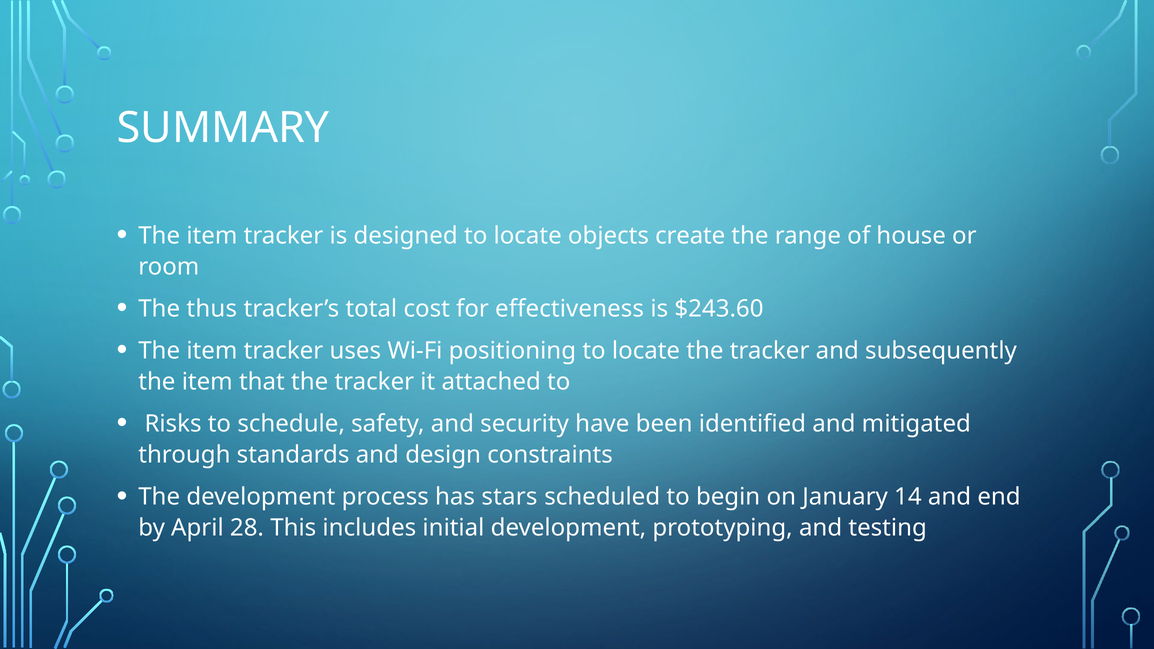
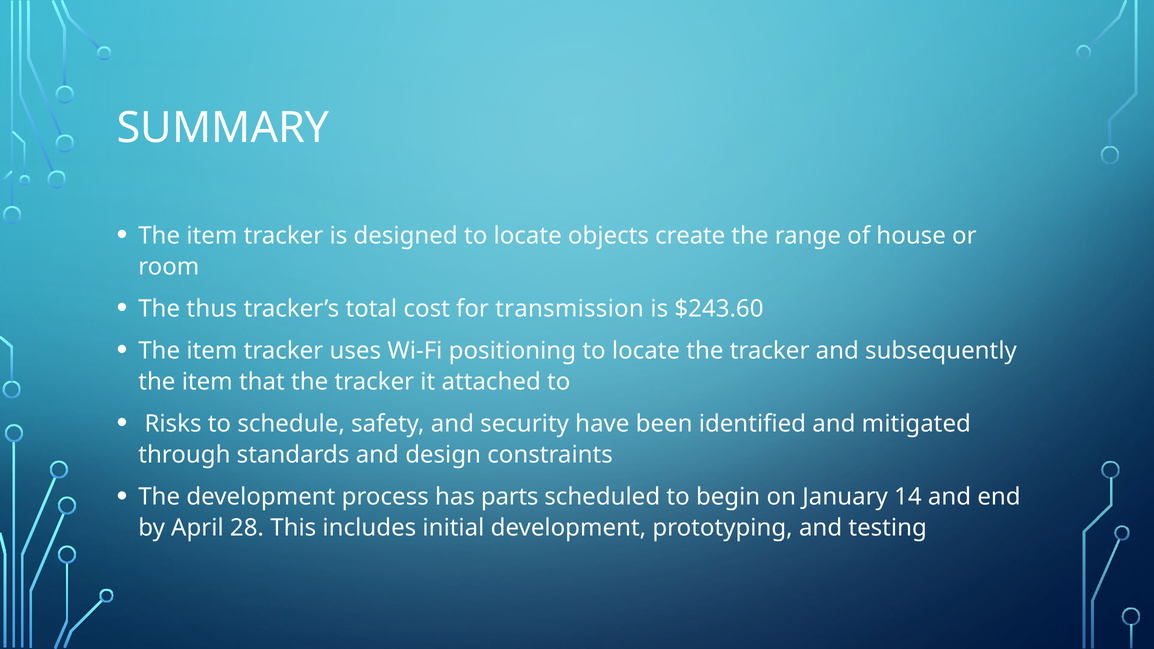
effectiveness: effectiveness -> transmission (569, 309)
stars: stars -> parts (510, 497)
